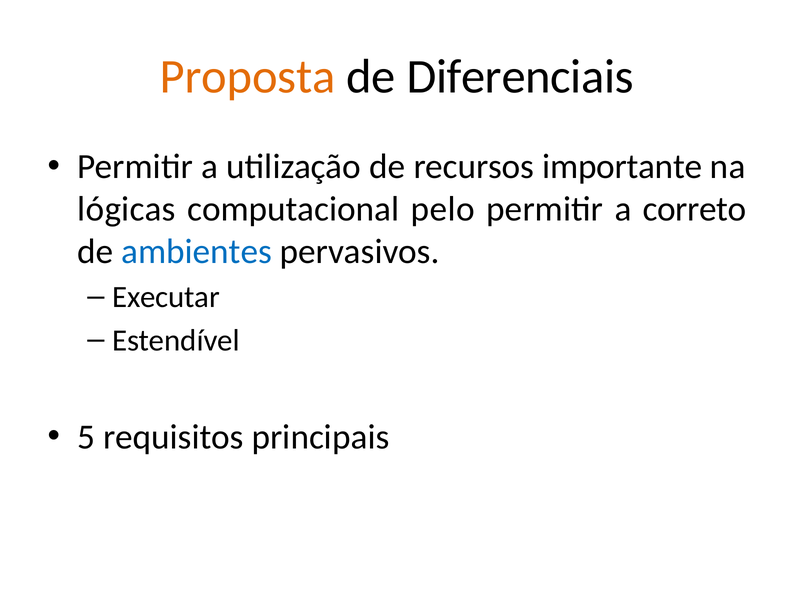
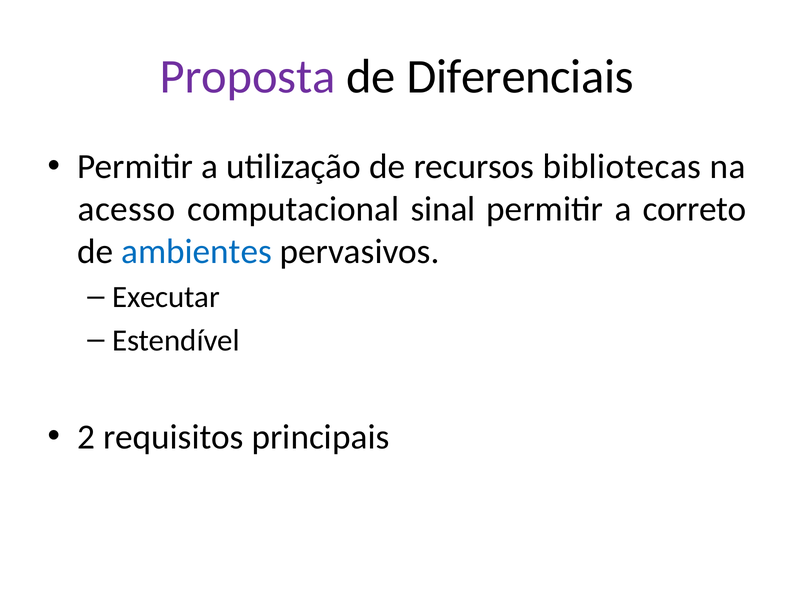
Proposta colour: orange -> purple (248, 77)
importante: importante -> bibliotecas (622, 167)
lógicas: lógicas -> acesso (126, 209)
pelo: pelo -> sinal (443, 209)
5: 5 -> 2 (86, 437)
